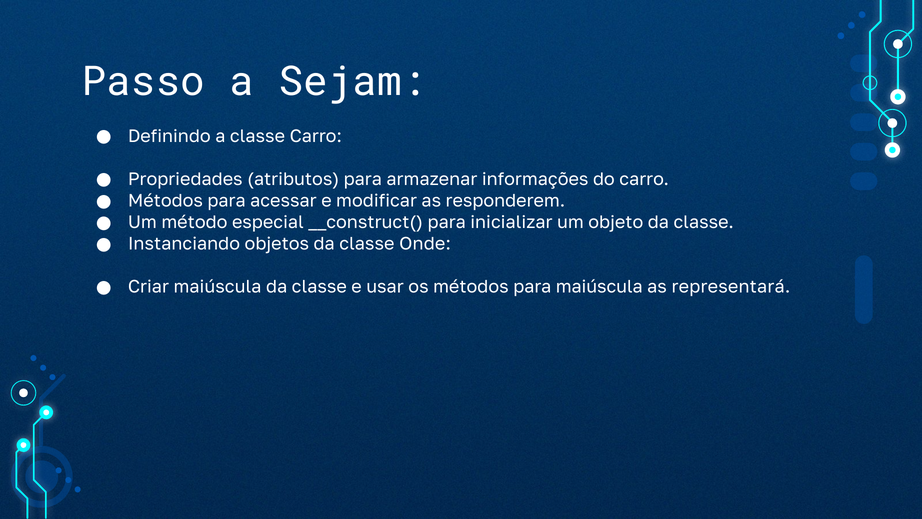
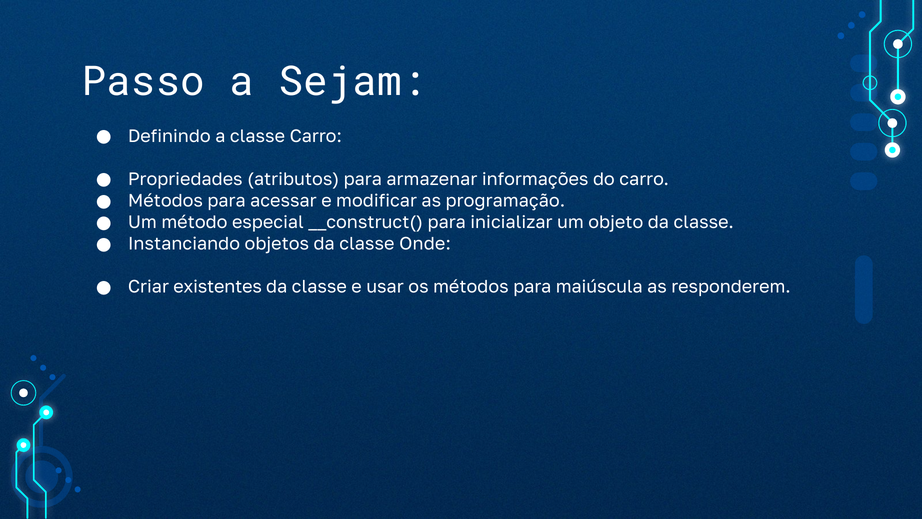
responderem: responderem -> programação (505, 201)
Criar maiúscula: maiúscula -> existentes (218, 287)
representará: representará -> responderem (731, 287)
